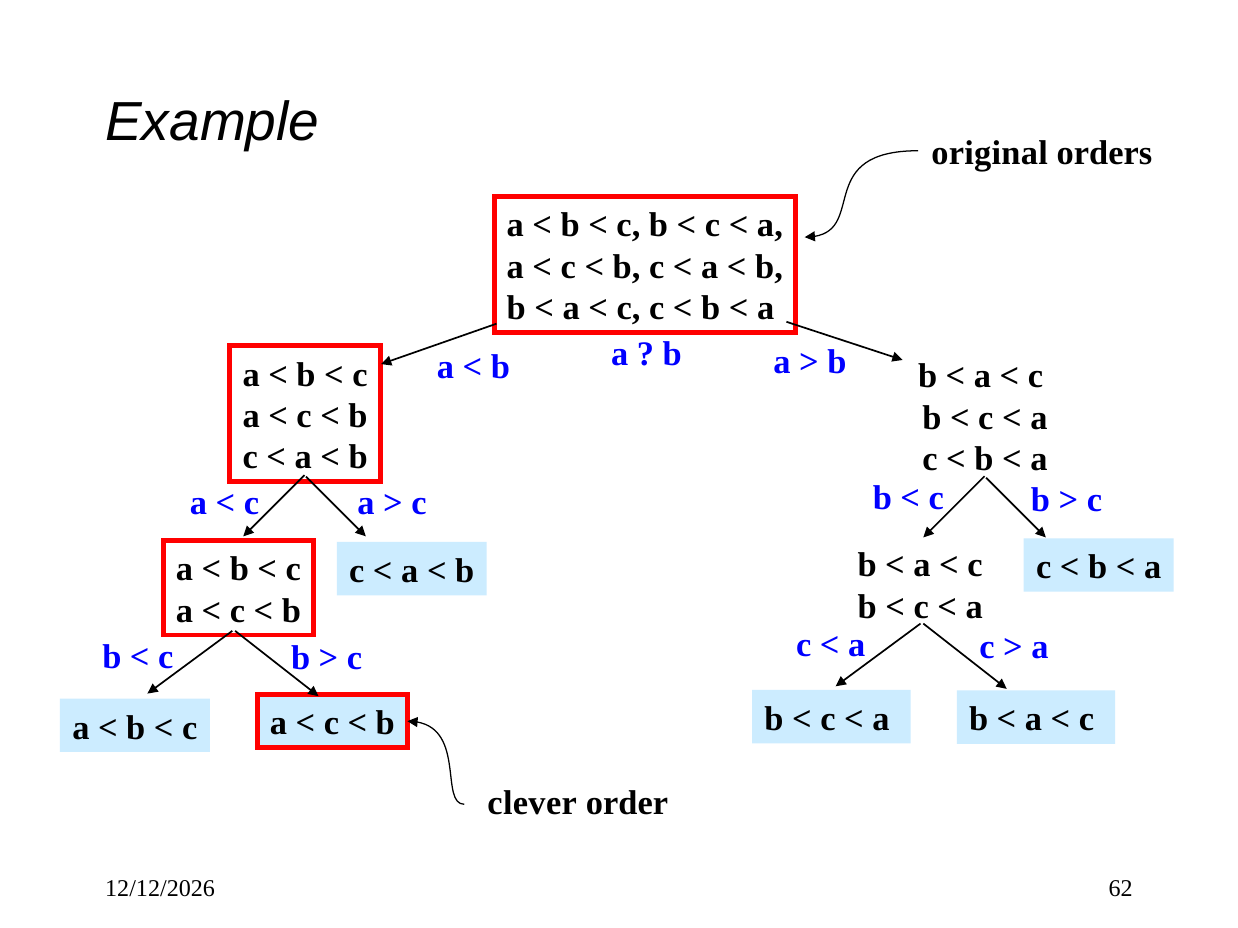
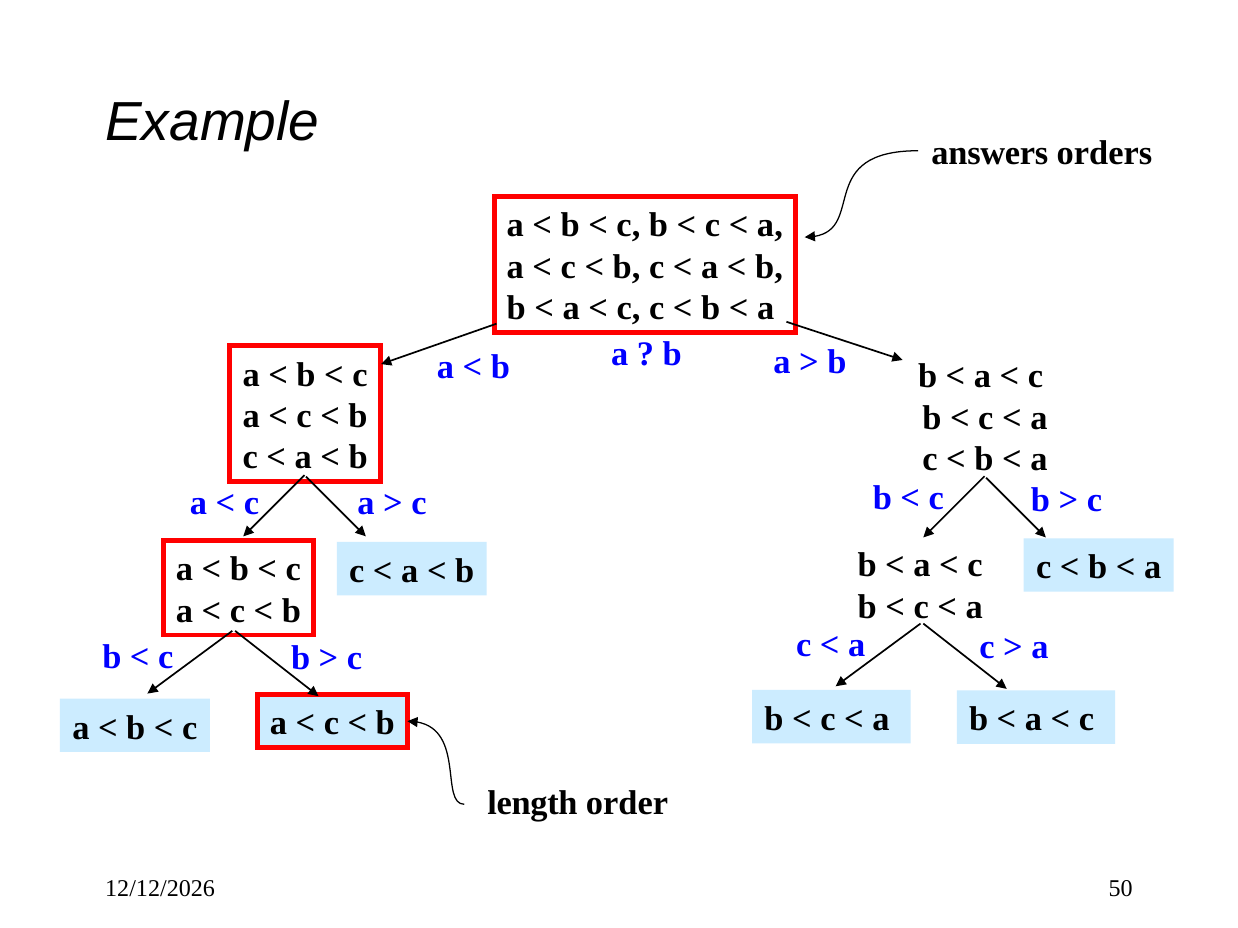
original: original -> answers (990, 153)
clever: clever -> length (532, 803)
62: 62 -> 50 (1121, 889)
